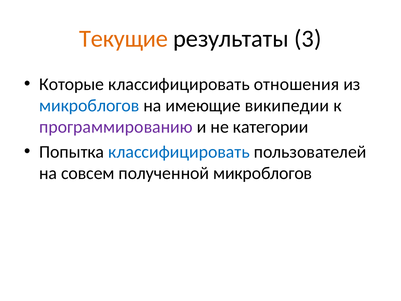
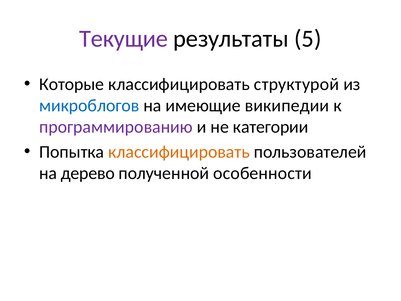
Текущие colour: orange -> purple (124, 39)
3: 3 -> 5 (308, 39)
отношения: отношения -> структурой (296, 84)
классифицировать colour: blue -> orange (179, 152)
совсем: совсем -> дерево (88, 173)
полученной микроблогов: микроблогов -> особенности (263, 173)
